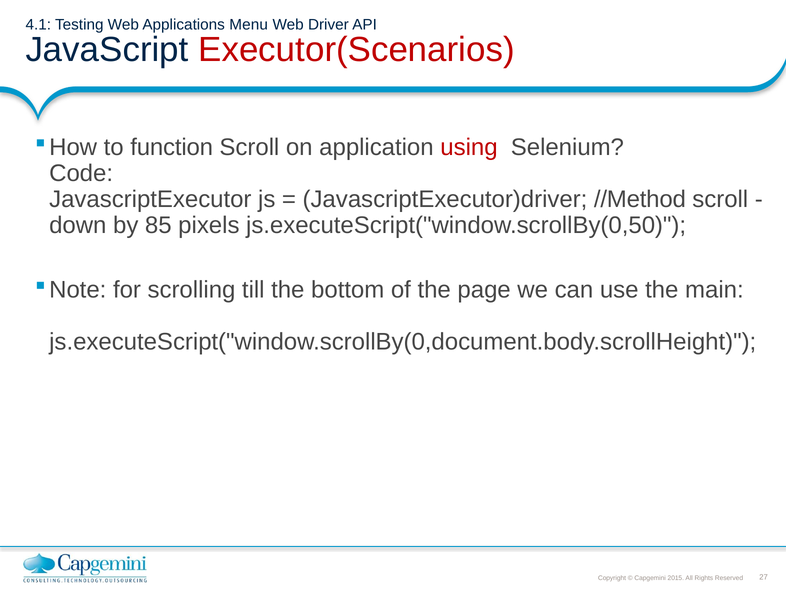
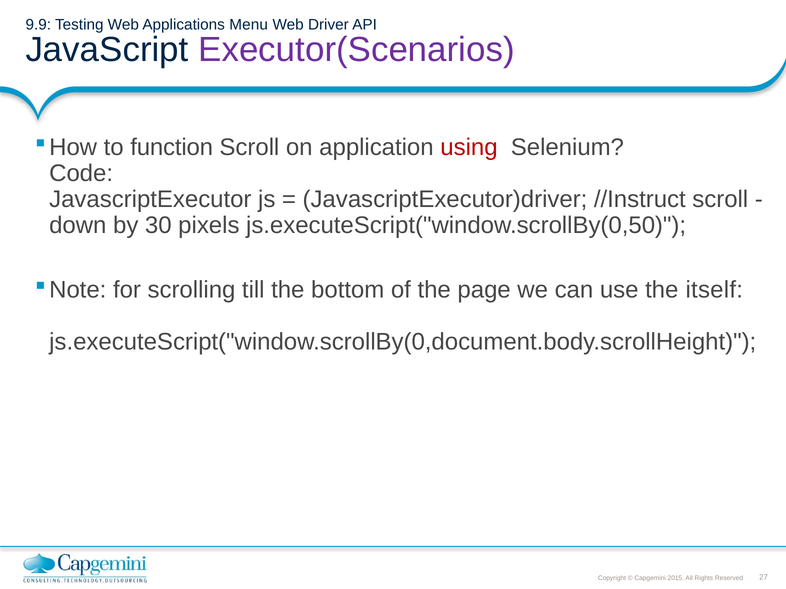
4.1: 4.1 -> 9.9 (38, 25)
Executor(Scenarios colour: red -> purple (357, 50)
//Method: //Method -> //Instruct (640, 199)
85: 85 -> 30 (158, 225)
main: main -> itself (714, 290)
